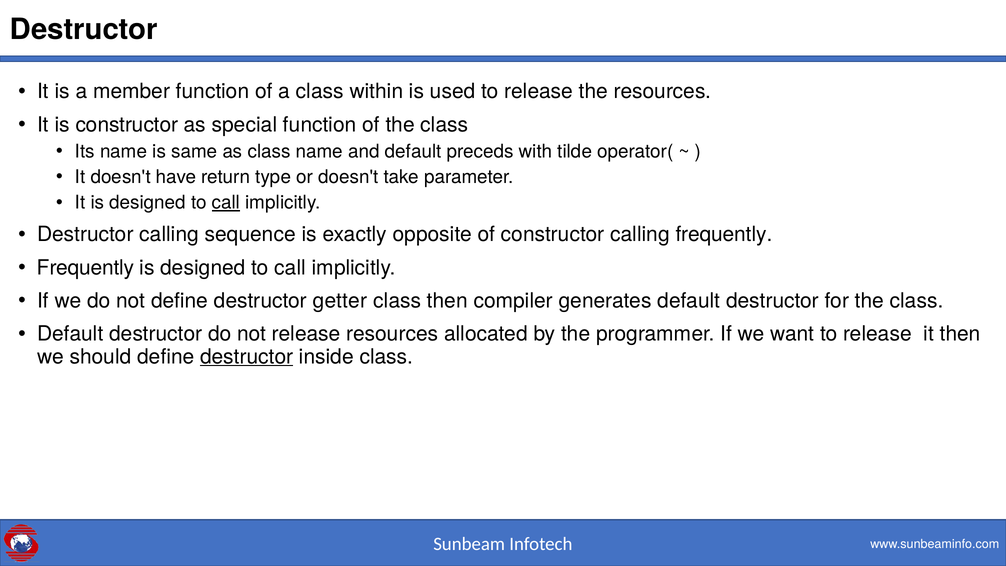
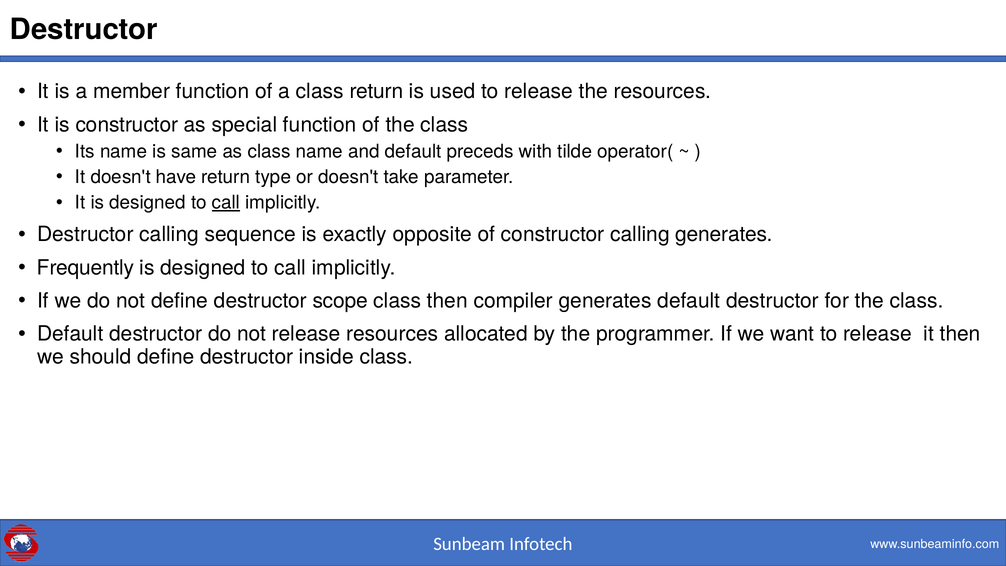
class within: within -> return (376, 91)
calling frequently: frequently -> generates (724, 235)
getter: getter -> scope (340, 301)
destructor underline: present -> none (247, 357)
